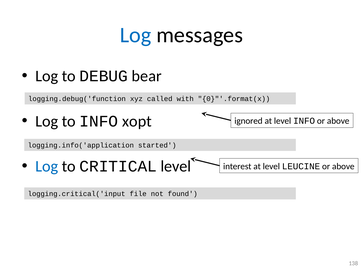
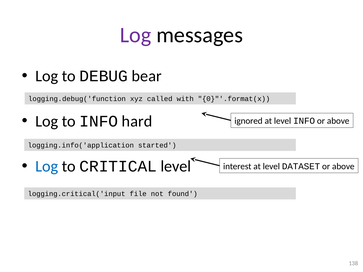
Log colour: blue -> purple (136, 35)
xopt: xopt -> hard (137, 121)
LEUCINE: LEUCINE -> DATASET (301, 166)
